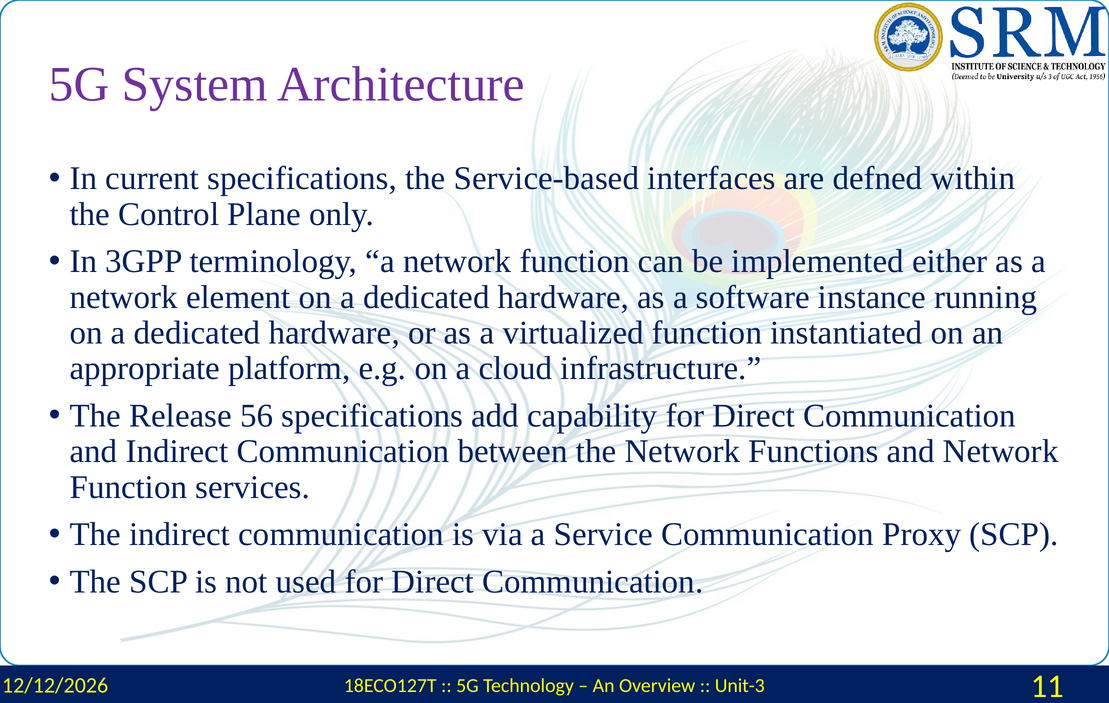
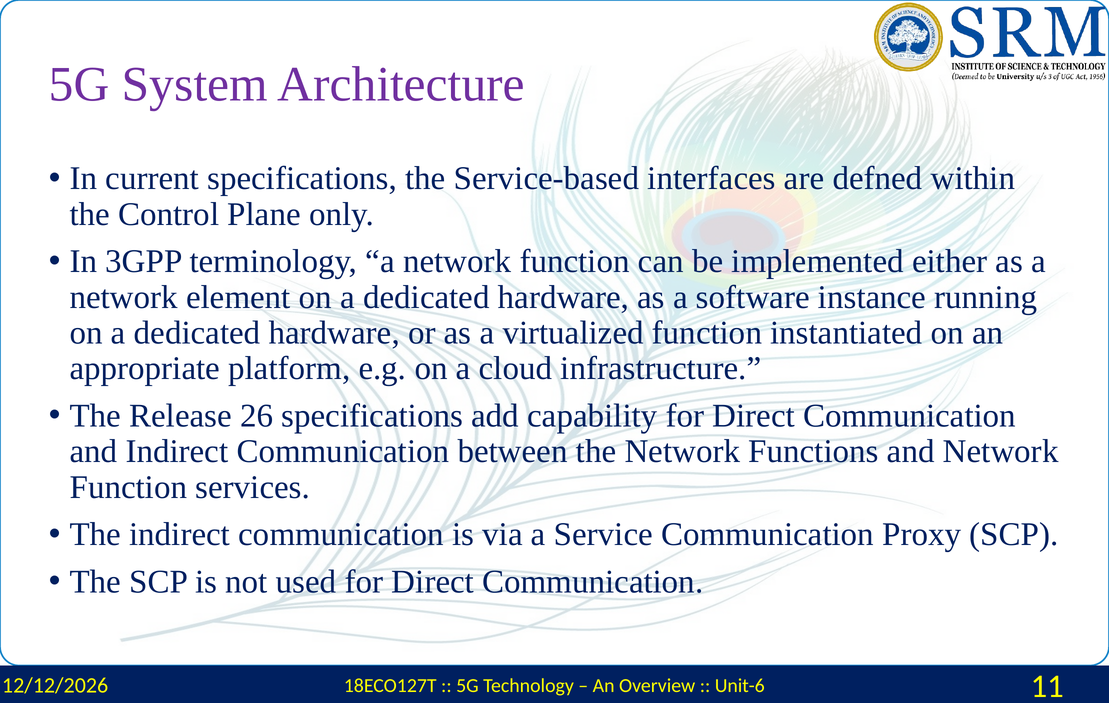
56: 56 -> 26 (257, 416)
Unit-3: Unit-3 -> Unit-6 (740, 686)
